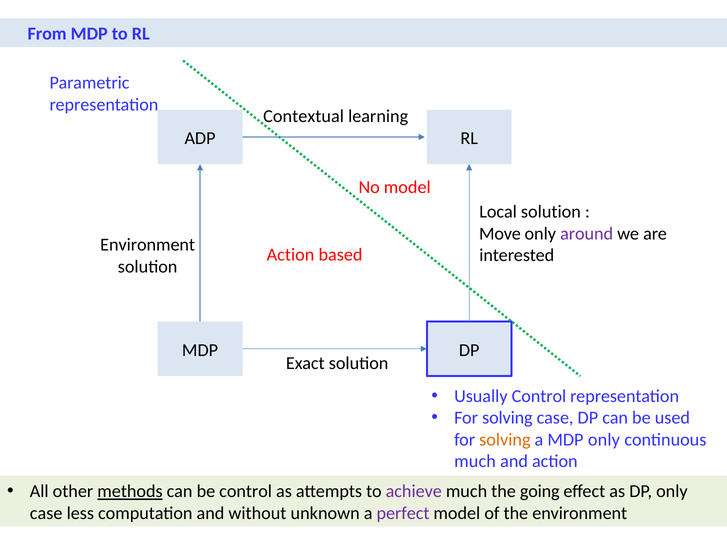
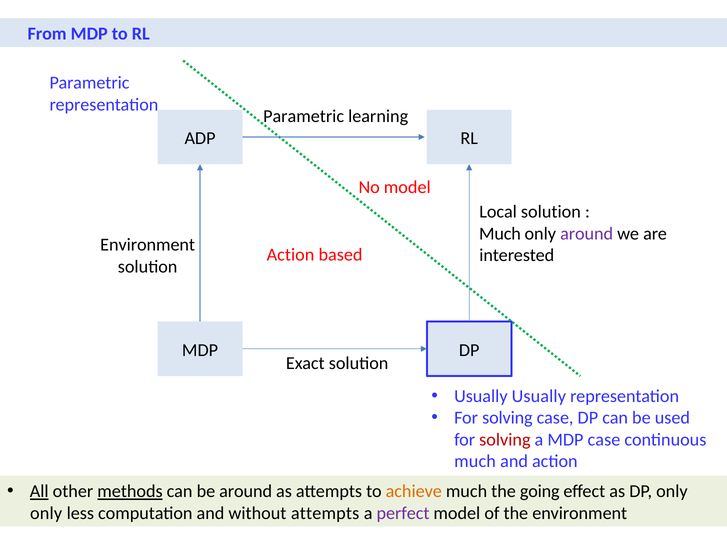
Contextual: Contextual -> Parametric (304, 116)
Move: Move -> Much (500, 234)
Usually Control: Control -> Usually (539, 396)
solving colour: orange -> red (505, 440)
MDP only: only -> case (604, 440)
All underline: none -> present (39, 492)
be control: control -> around (246, 492)
achieve colour: purple -> orange (414, 492)
case: case -> only (46, 513)
without unknown: unknown -> attempts (325, 513)
